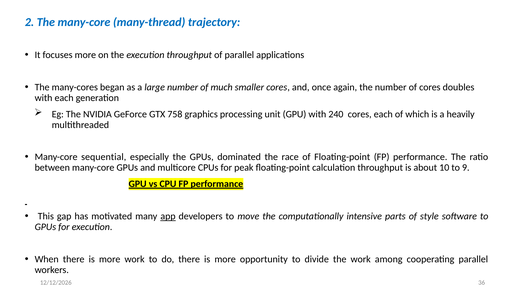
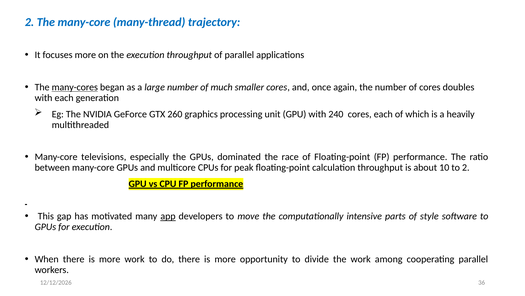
many-cores underline: none -> present (75, 87)
758: 758 -> 260 (175, 114)
sequential: sequential -> televisions (104, 157)
to 9: 9 -> 2 (466, 167)
